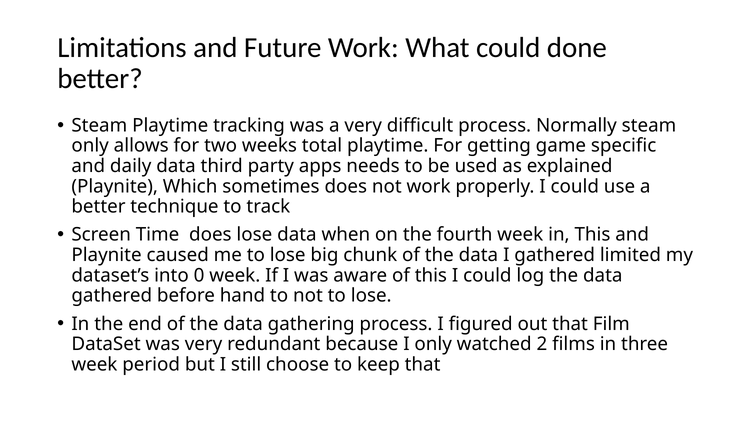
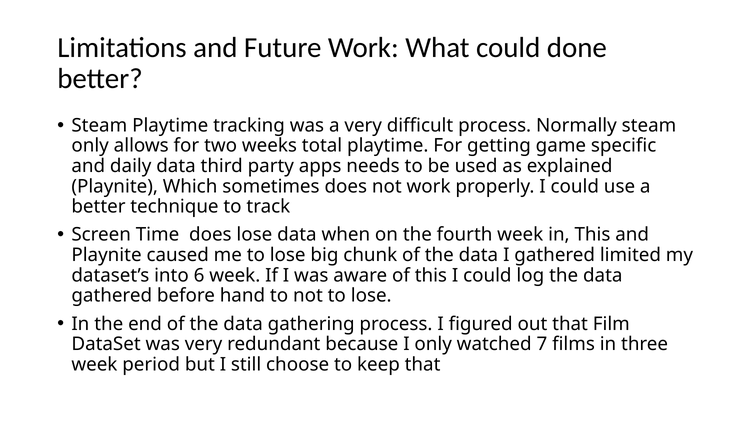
0: 0 -> 6 (199, 275)
2: 2 -> 7 (542, 344)
